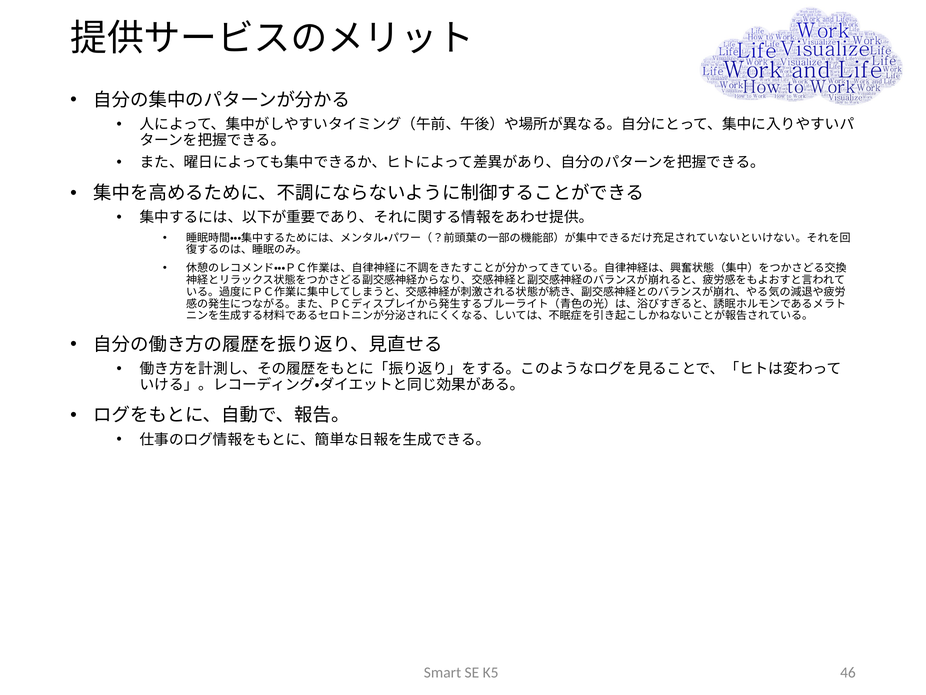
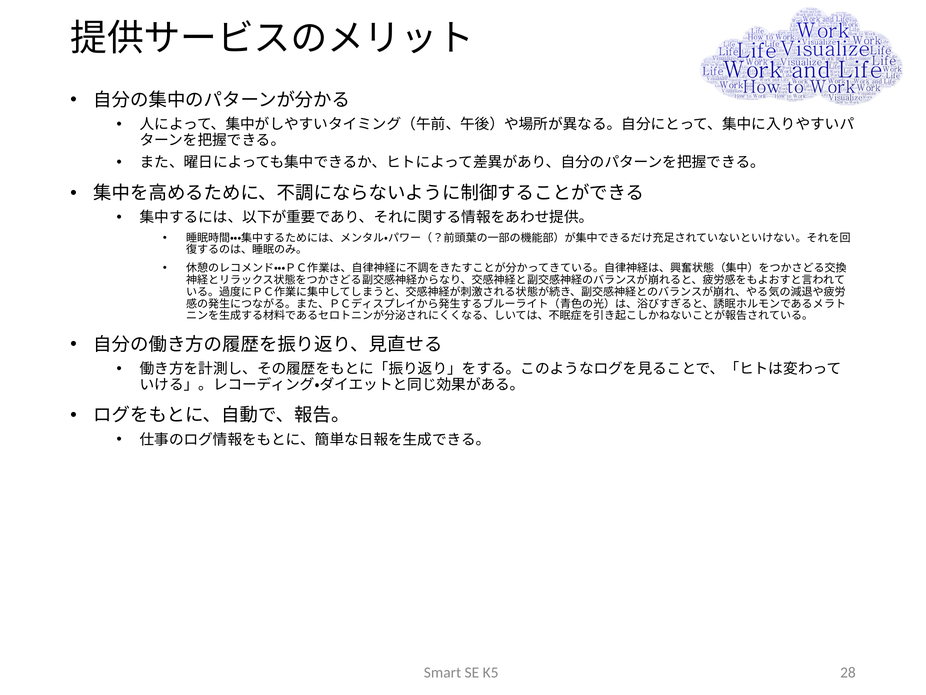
46: 46 -> 28 (848, 672)
